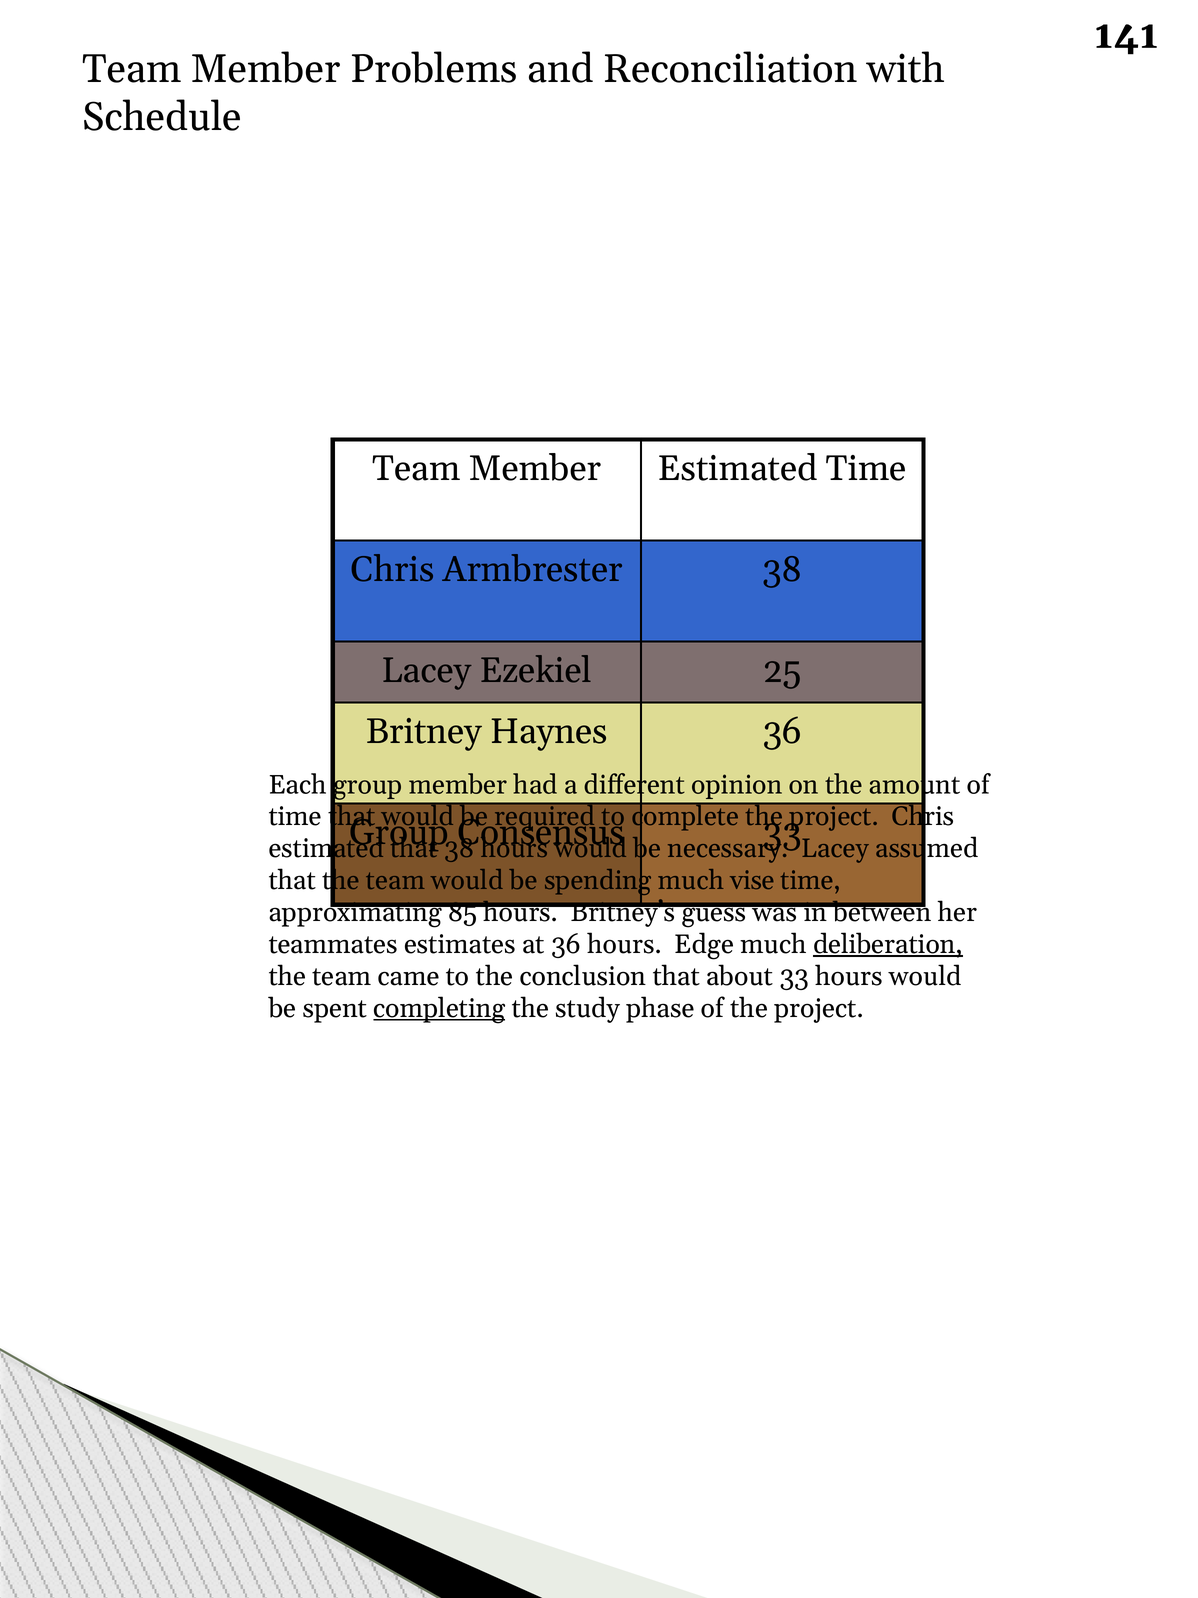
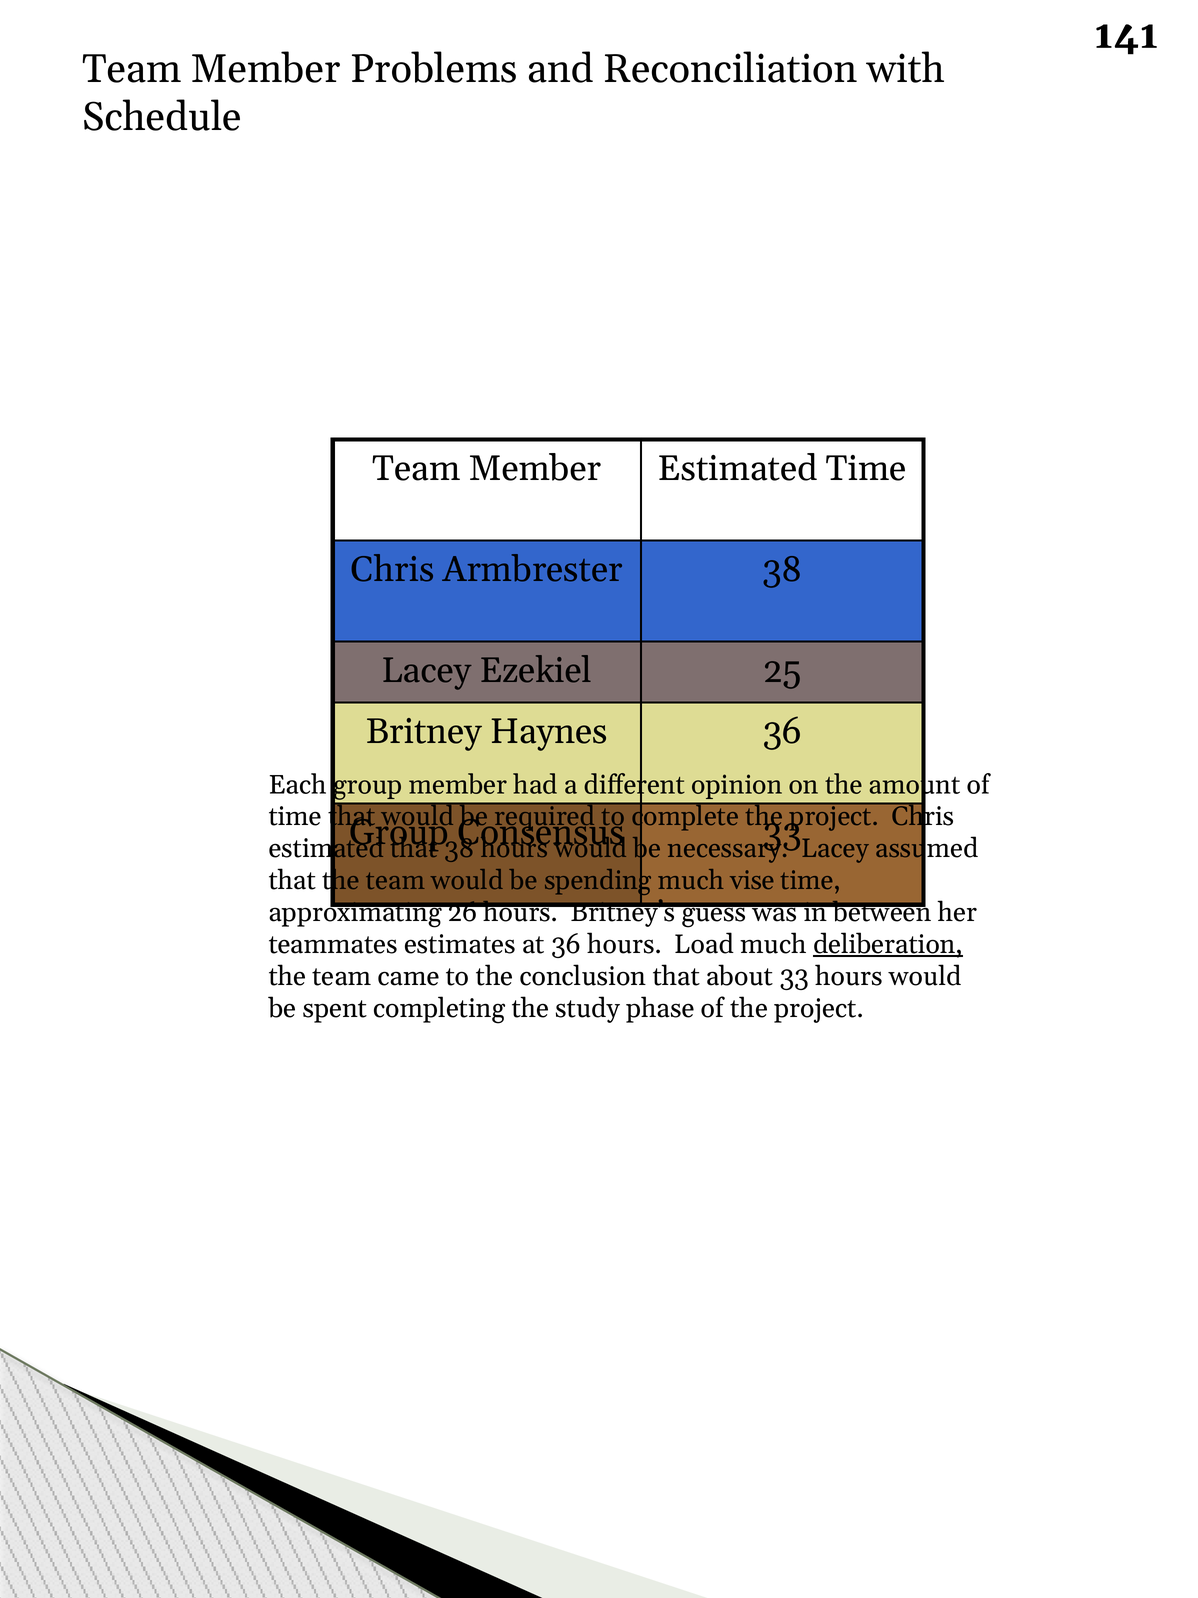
85: 85 -> 26 (463, 912)
Edge: Edge -> Load (704, 944)
completing underline: present -> none (439, 1008)
